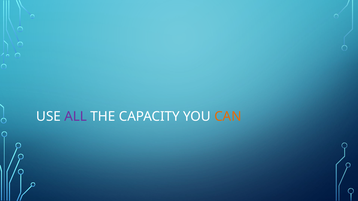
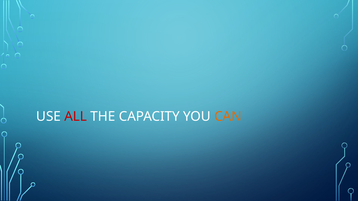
ALL colour: purple -> red (76, 117)
